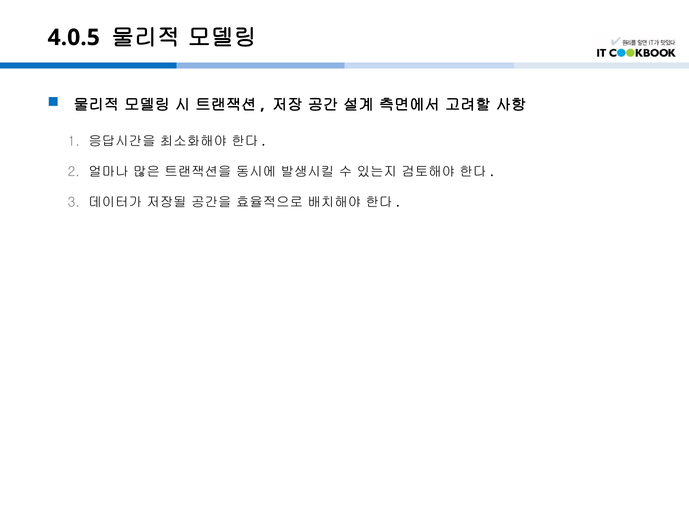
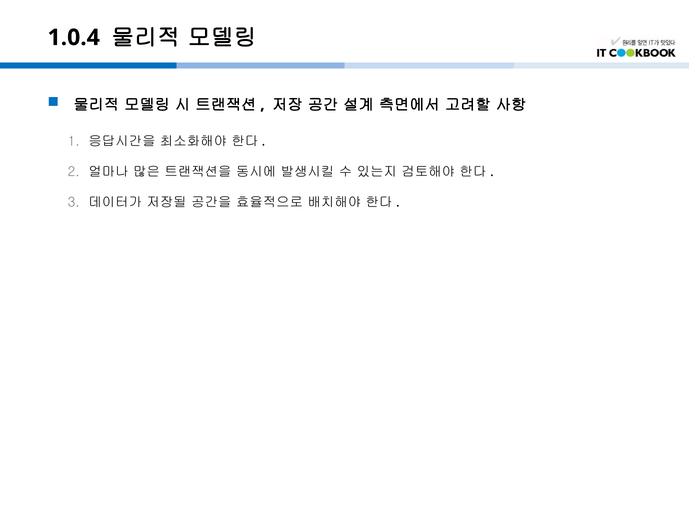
4.0.5: 4.0.5 -> 1.0.4 (74, 37)
